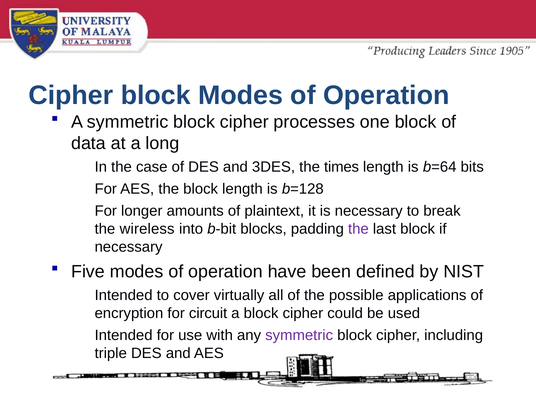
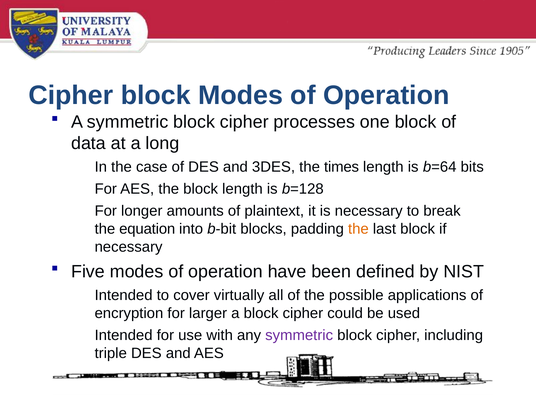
wireless: wireless -> equation (147, 229)
the colour: purple -> orange (358, 229)
circuit: circuit -> larger (208, 313)
